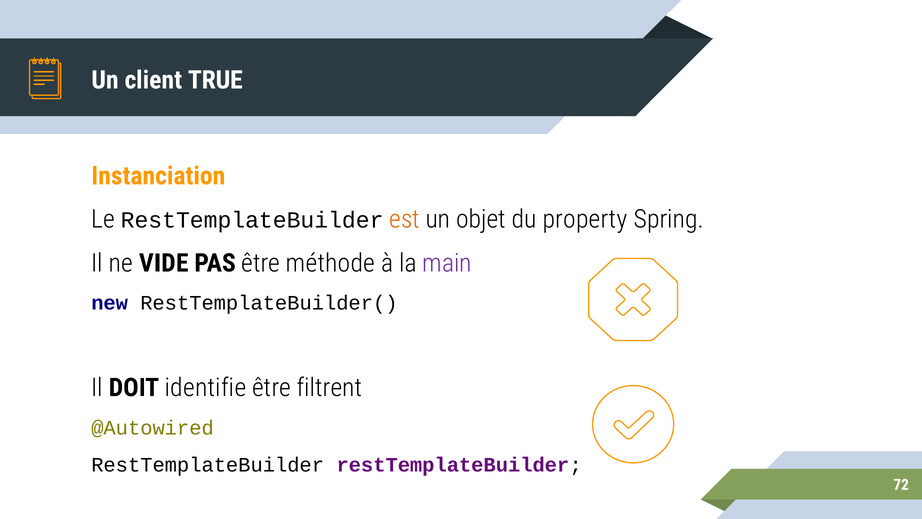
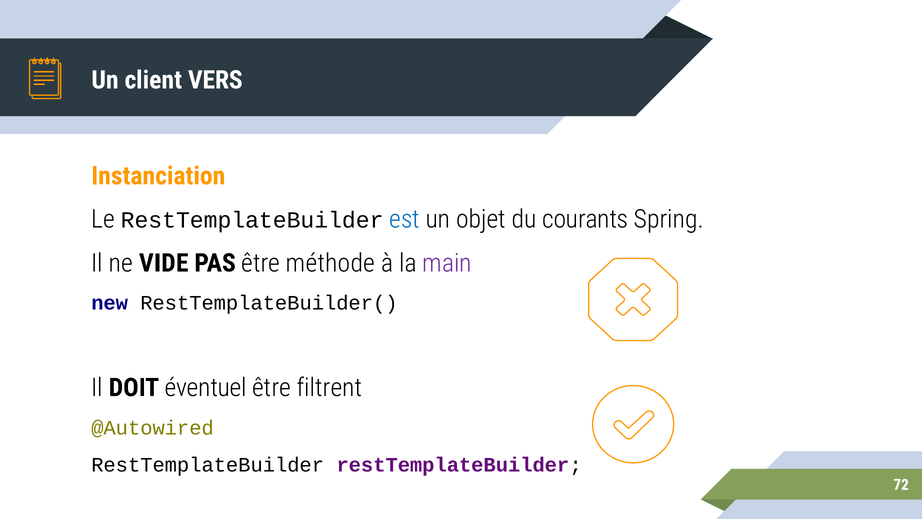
TRUE: TRUE -> VERS (215, 80)
est colour: orange -> blue (405, 219)
property: property -> courants (585, 219)
identifie: identifie -> éventuel (206, 387)
